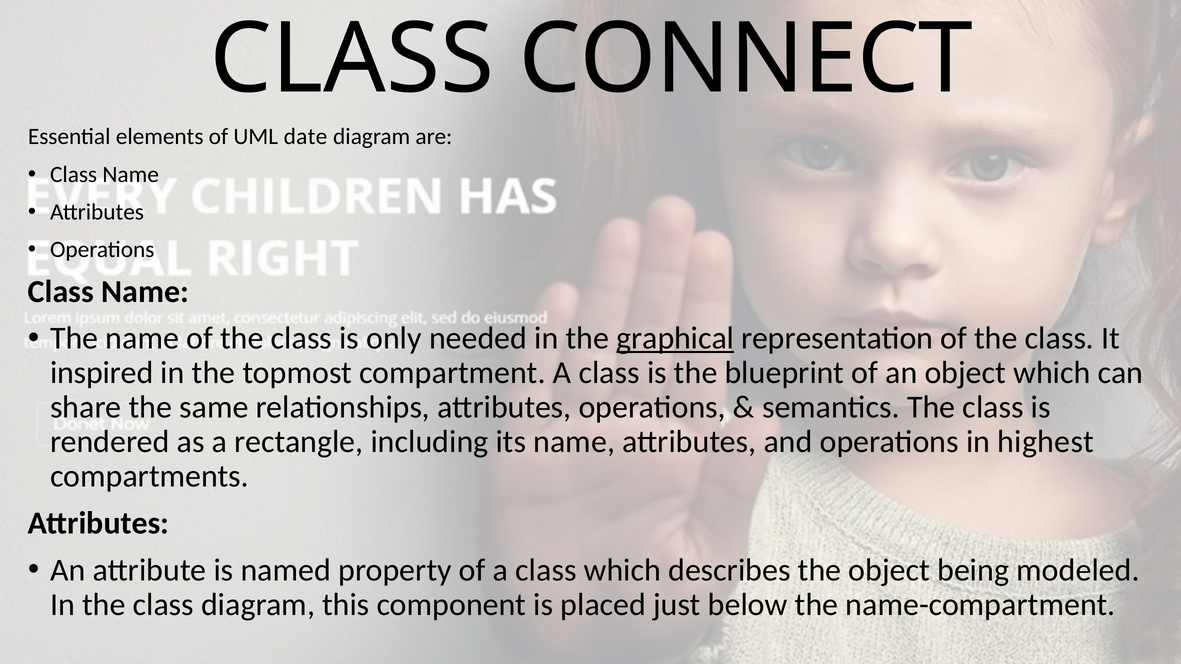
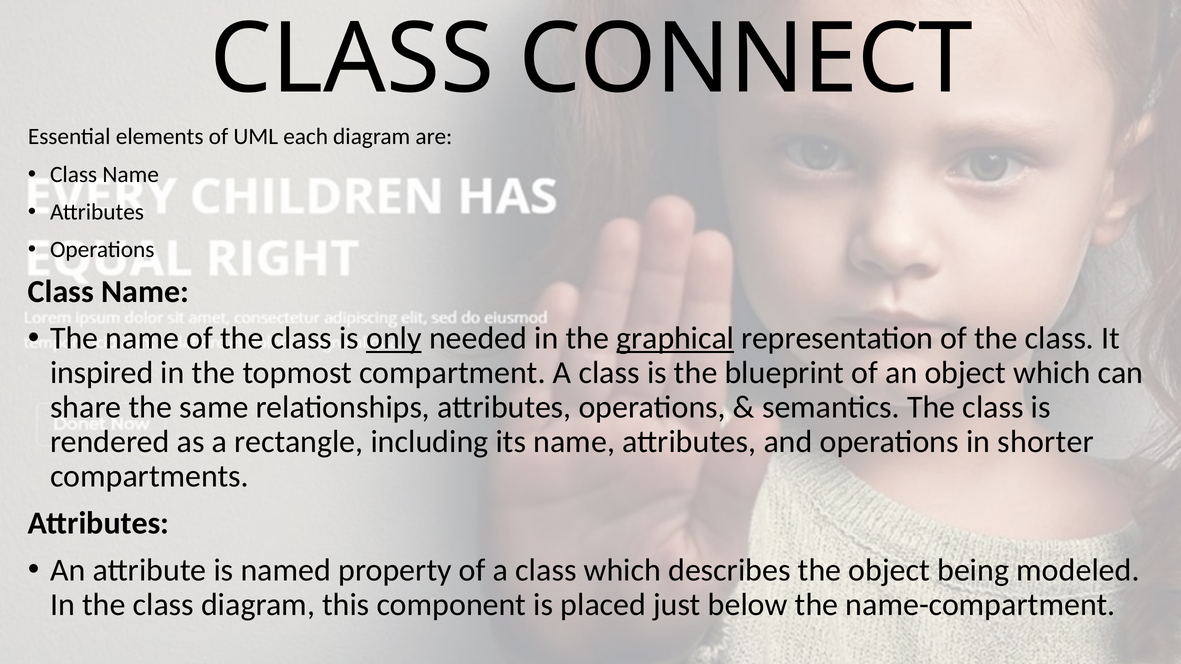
date: date -> each (306, 137)
only underline: none -> present (394, 338)
highest: highest -> shorter (1046, 442)
